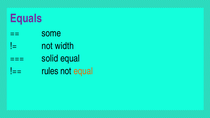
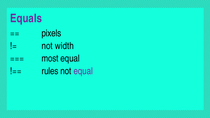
some: some -> pixels (51, 33)
solid: solid -> most (50, 58)
equal colour: orange -> purple (83, 71)
